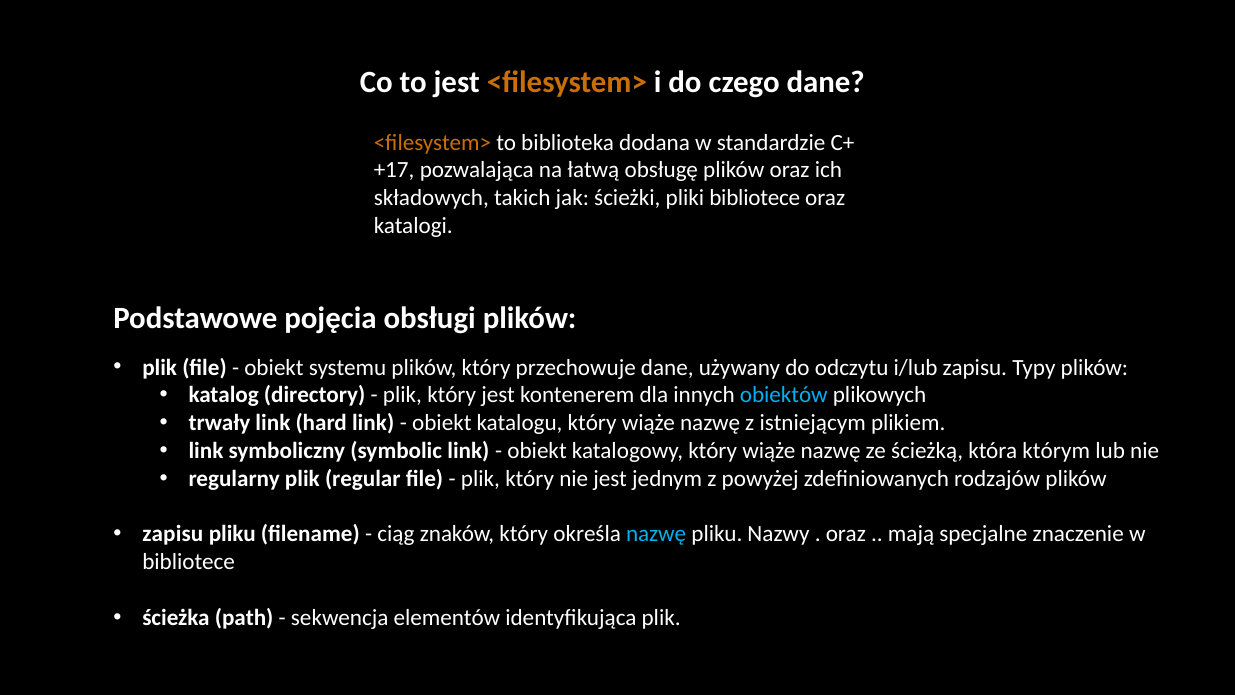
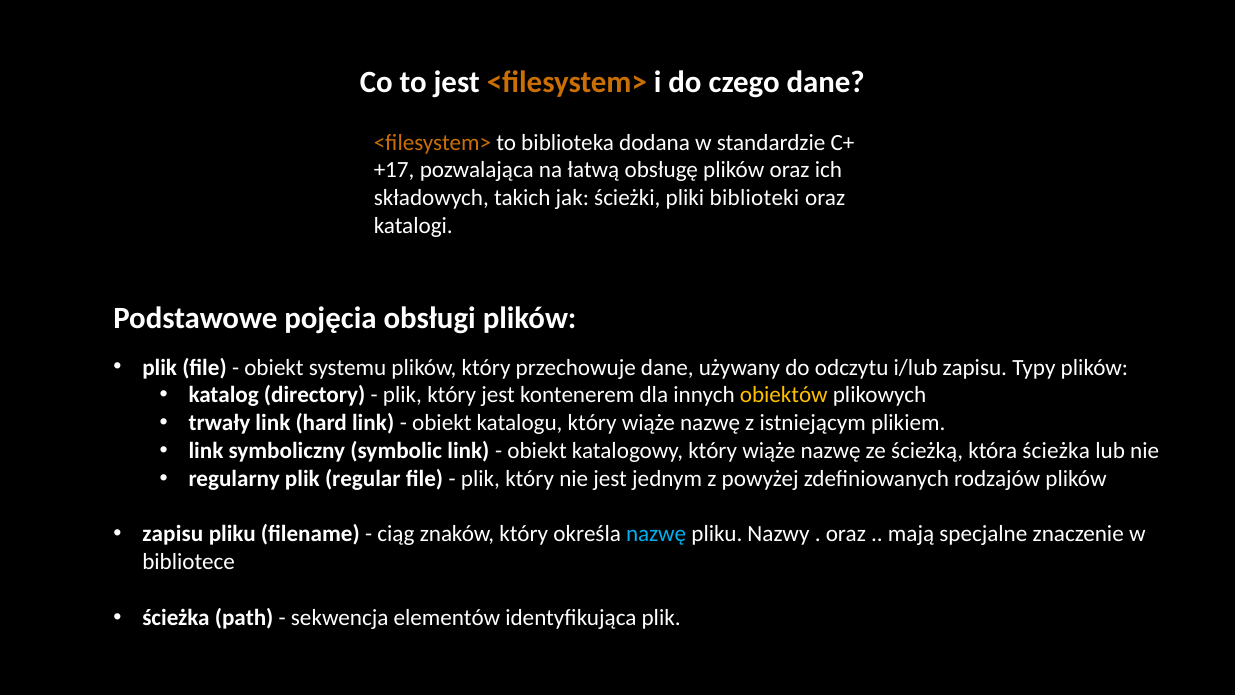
pliki bibliotece: bibliotece -> biblioteki (755, 198)
obiektów colour: light blue -> yellow (784, 395)
która którym: którym -> ścieżka (1056, 451)
